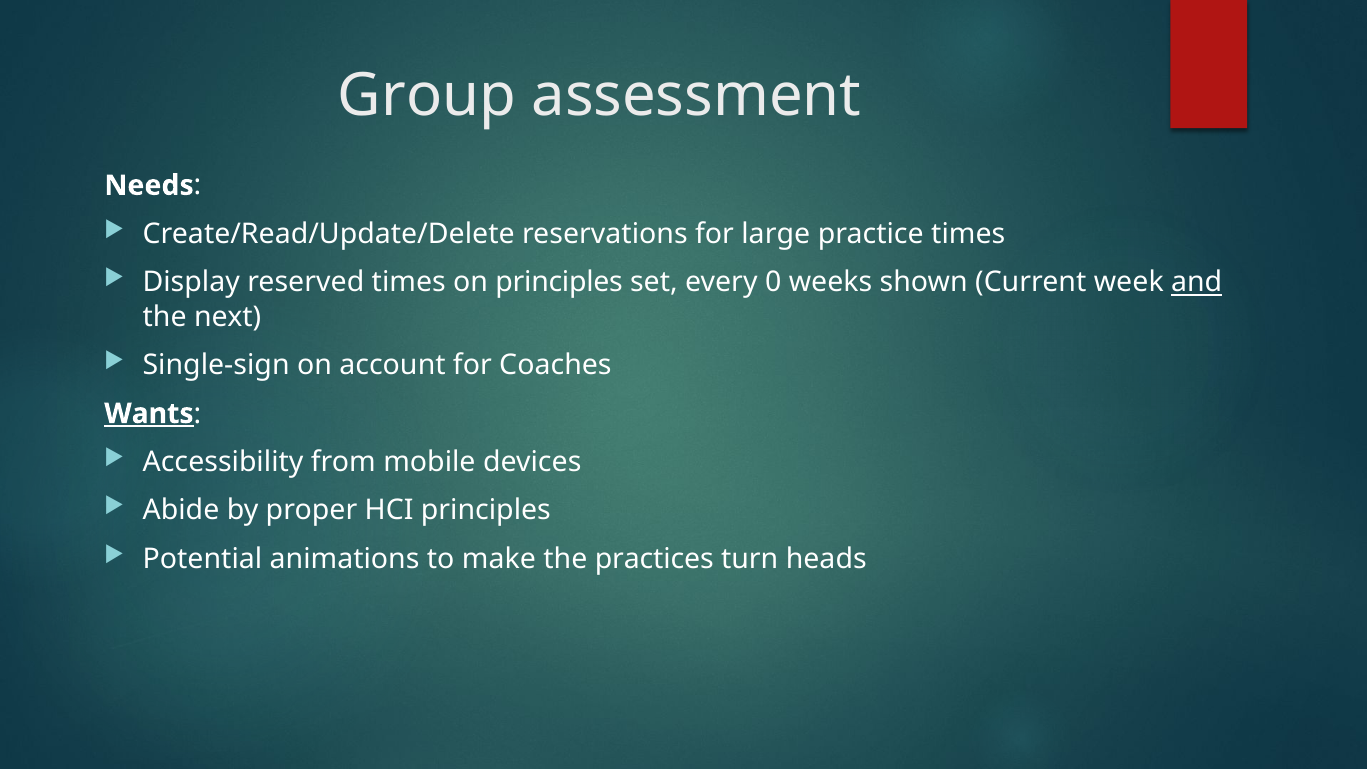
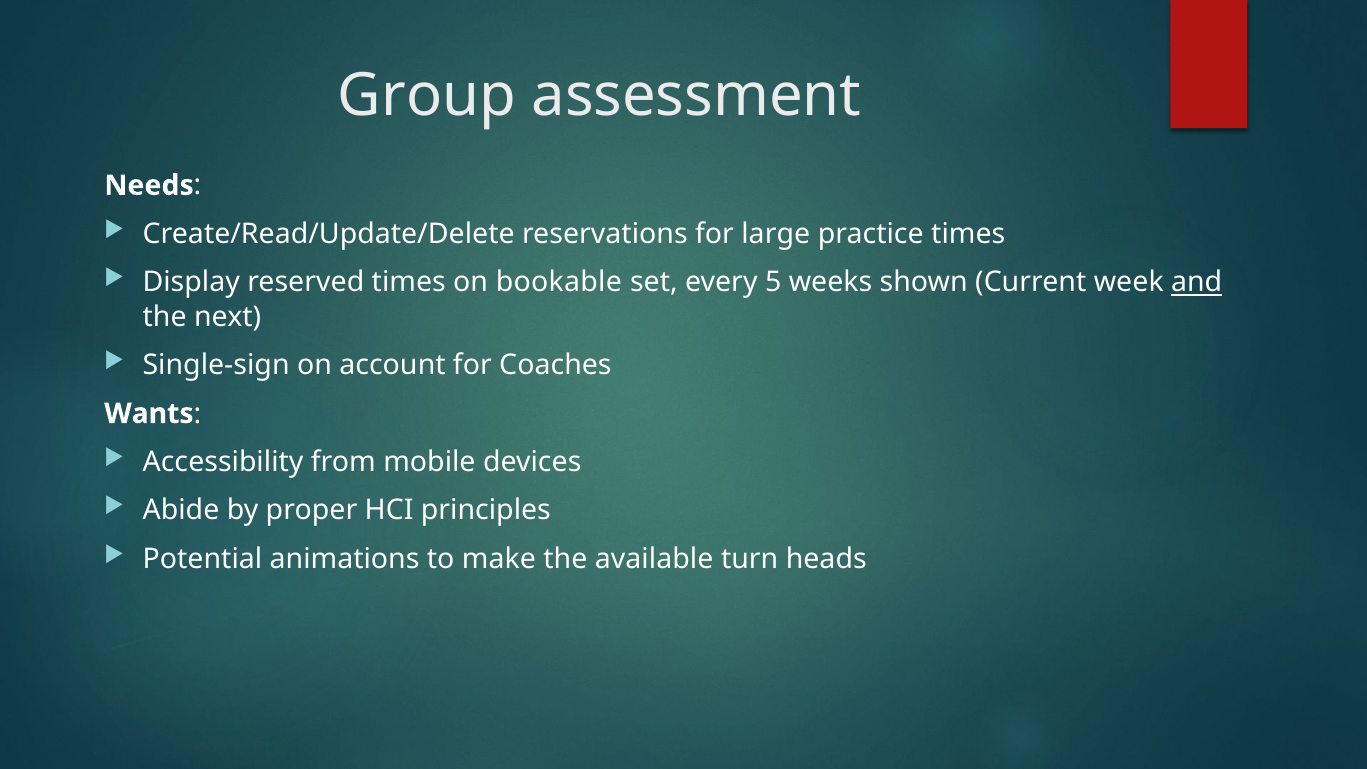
on principles: principles -> bookable (559, 282)
0: 0 -> 5 (773, 282)
Wants underline: present -> none (149, 414)
practices: practices -> available (654, 559)
